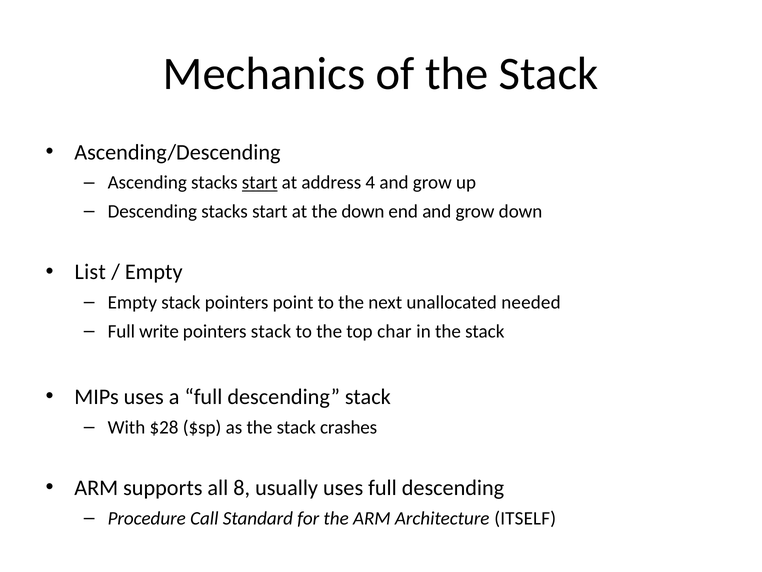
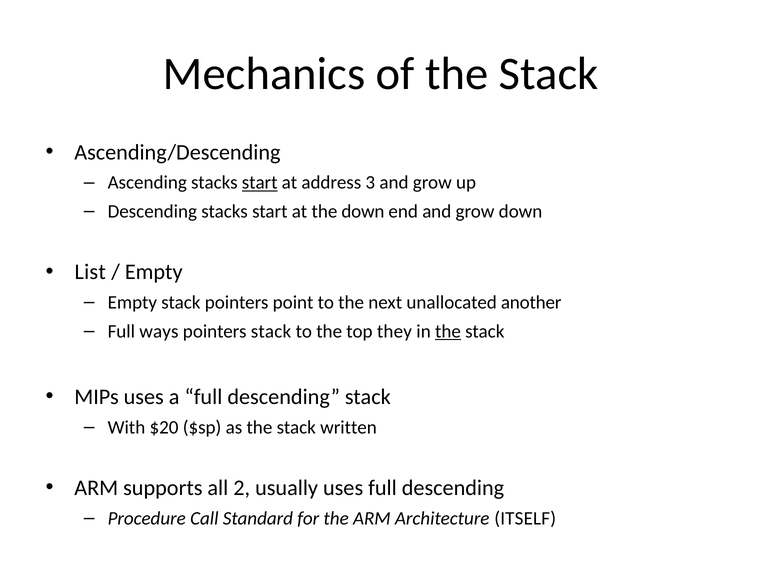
4: 4 -> 3 (370, 183)
needed: needed -> another (531, 302)
write: write -> ways (159, 331)
char: char -> they (394, 331)
the underline: none -> present (448, 331)
$28: $28 -> $20 (164, 427)
crashes: crashes -> written (348, 427)
8: 8 -> 2 (242, 487)
